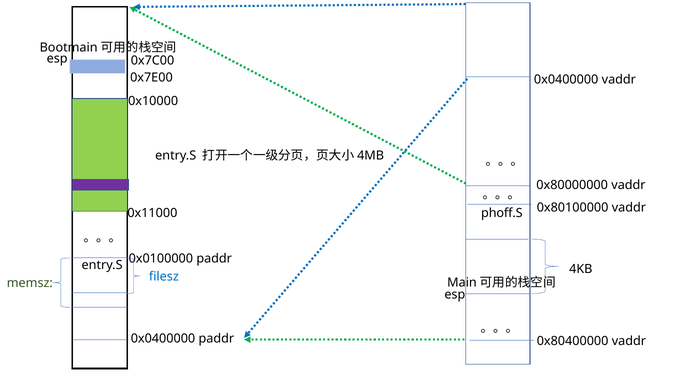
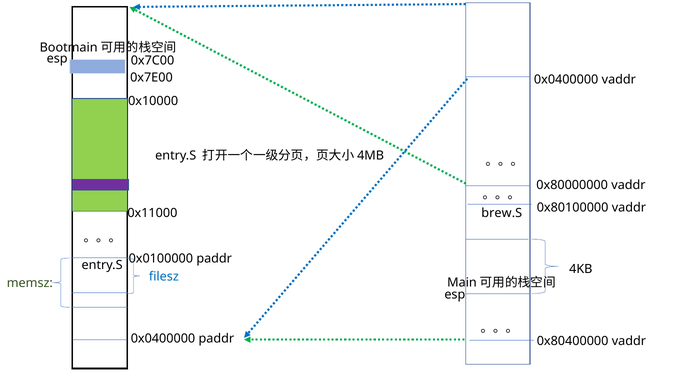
phoff.S: phoff.S -> brew.S (502, 213)
